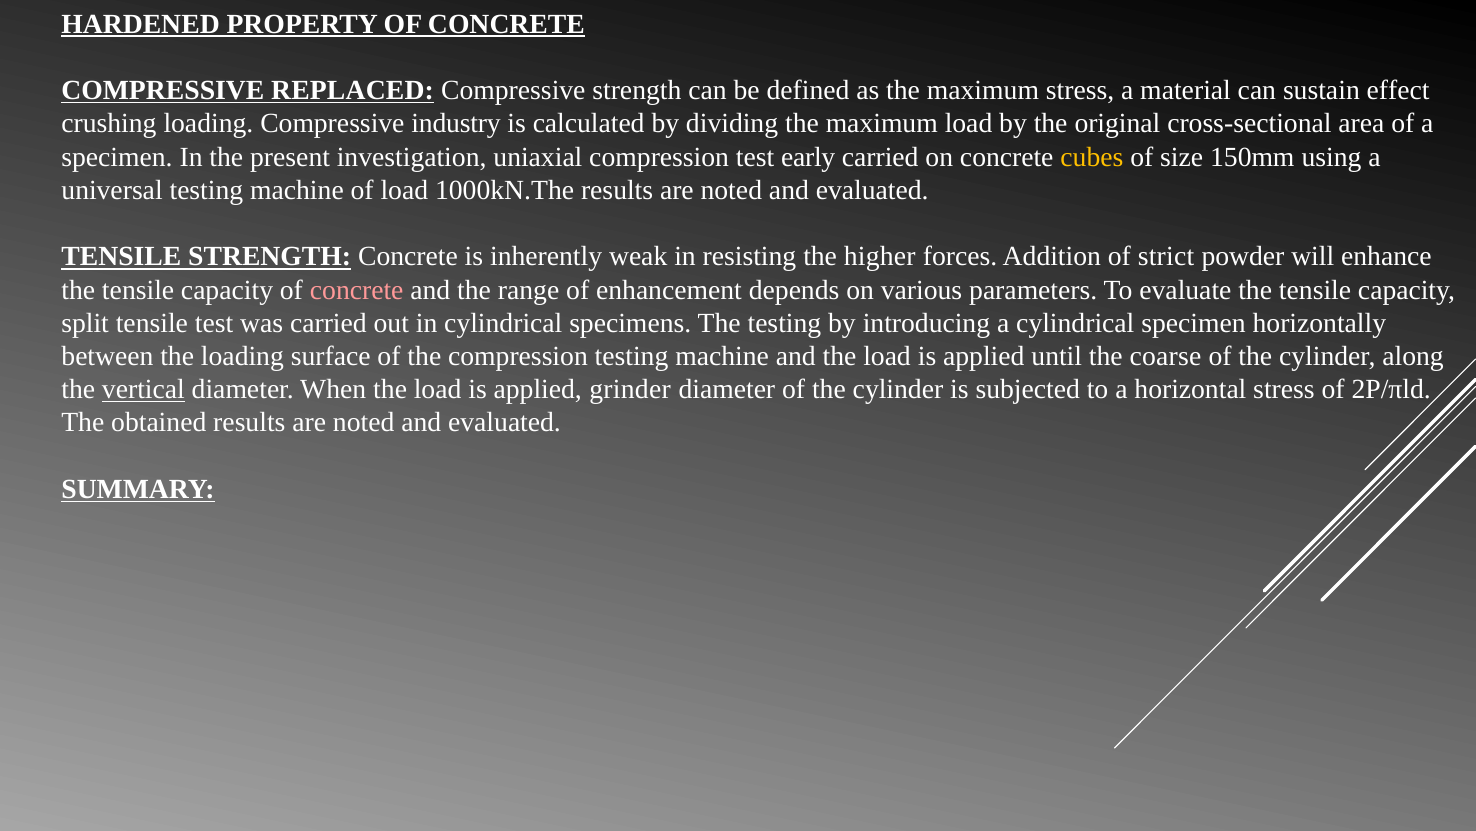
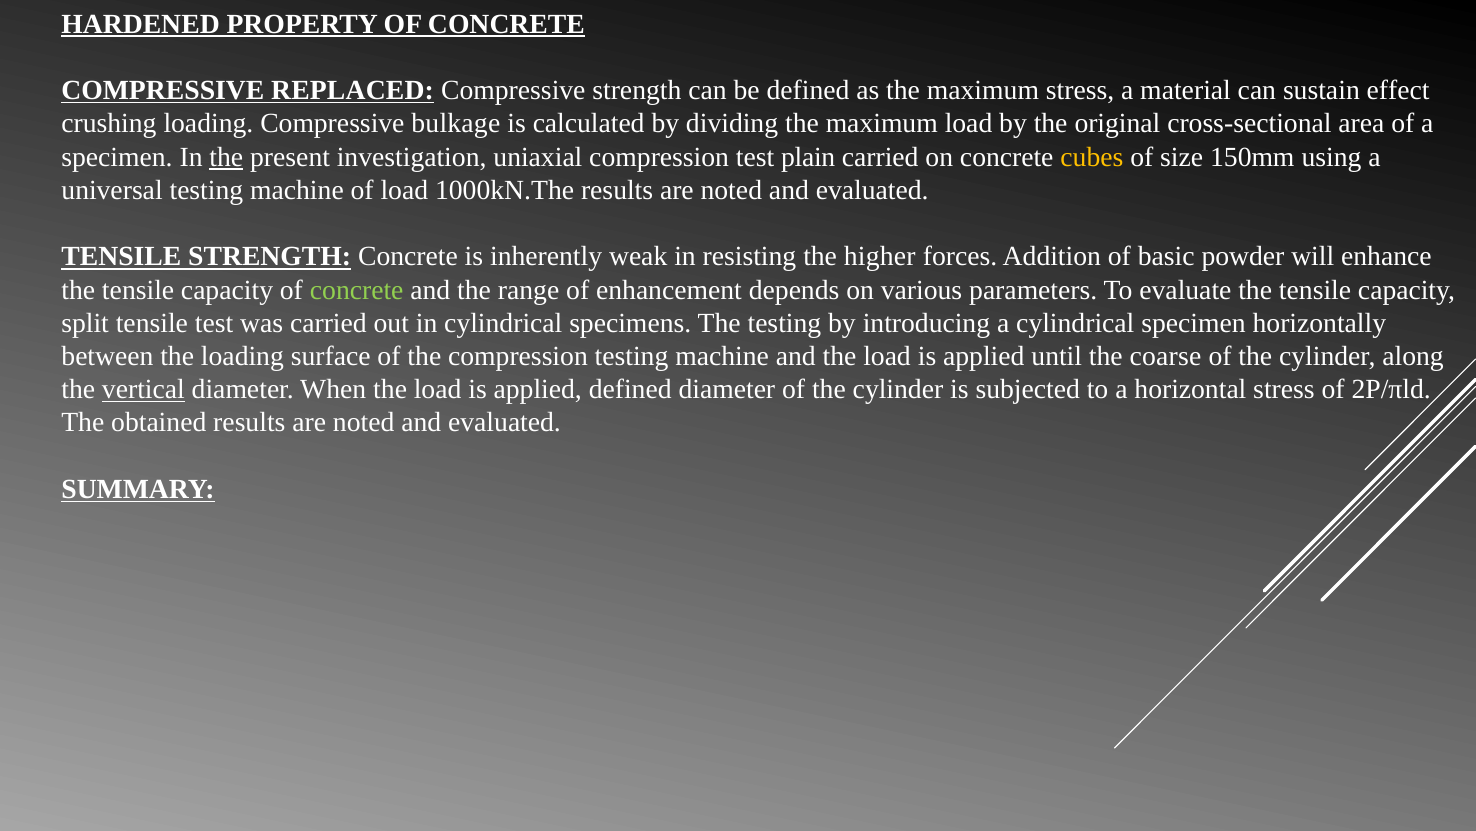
industry: industry -> bulkage (456, 124)
the underline: none -> present (226, 157)
early: early -> plain (808, 157)
strict: strict -> basic (1166, 256)
concrete colour: pink -> light green (357, 290)
applied grinder: grinder -> defined (630, 389)
